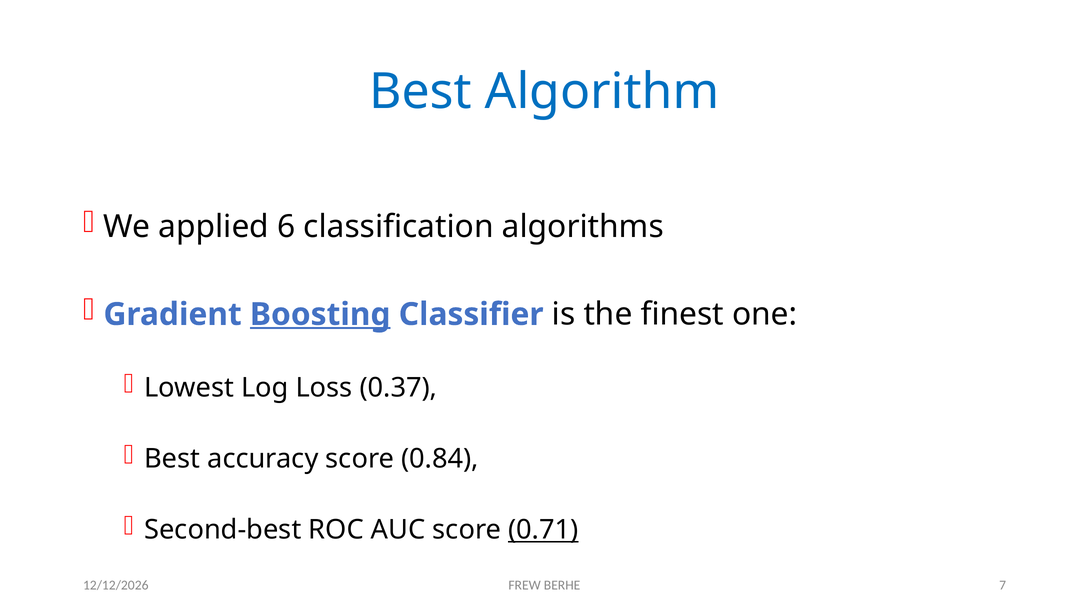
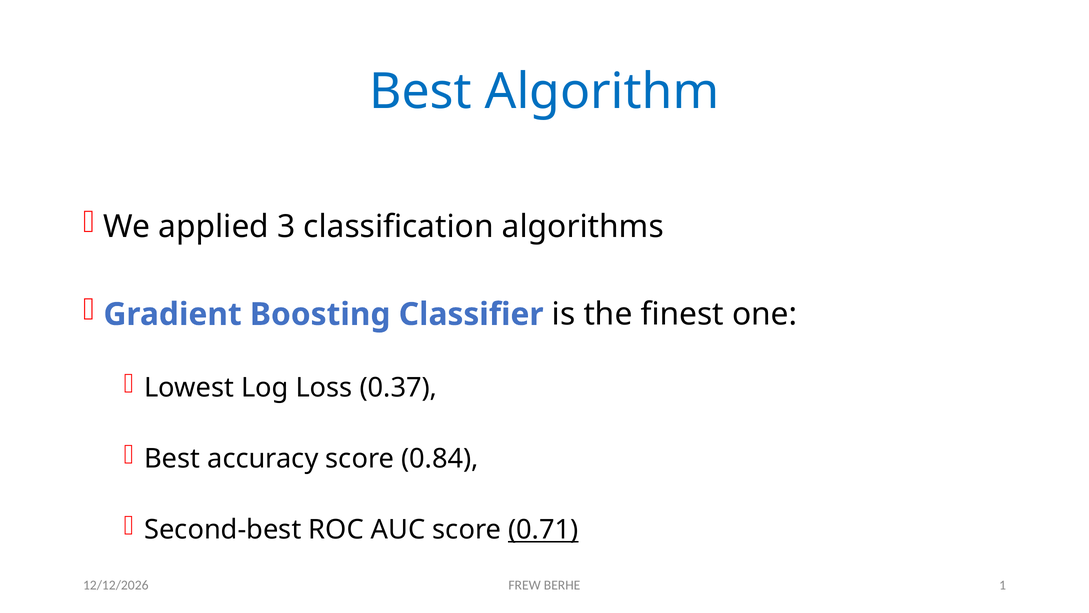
6: 6 -> 3 (286, 227)
Boosting underline: present -> none (320, 314)
7: 7 -> 1 (1003, 585)
